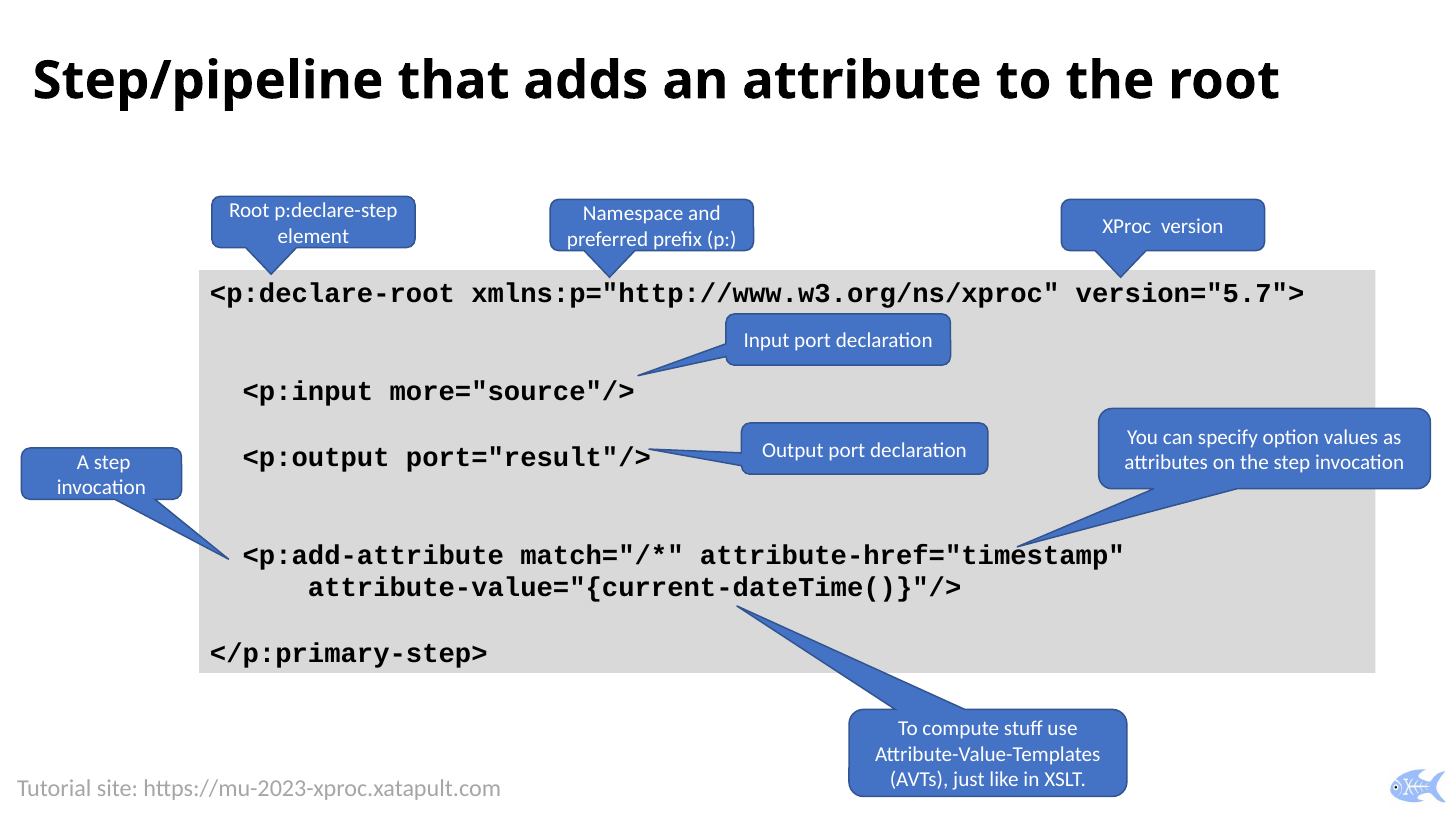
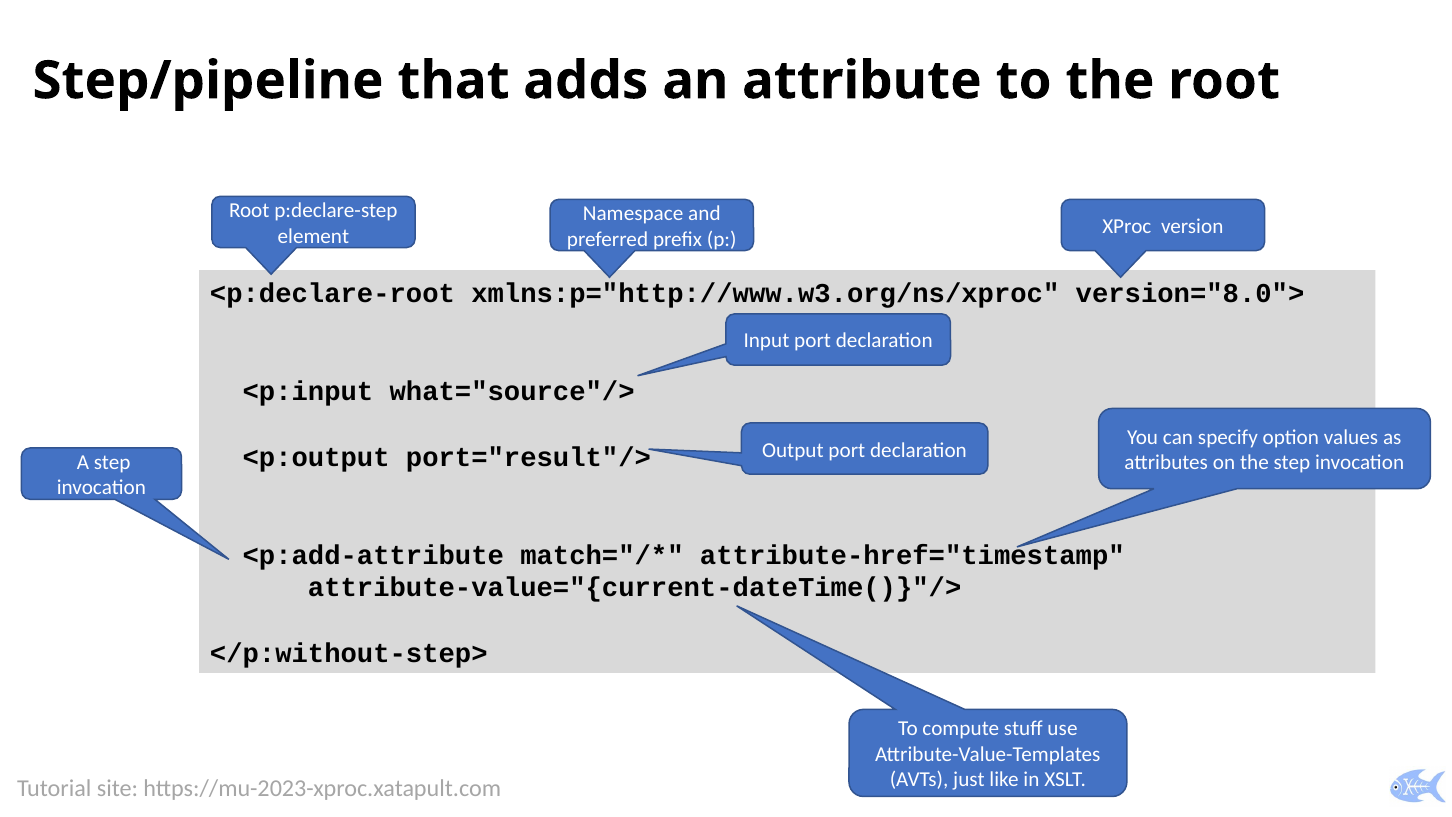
version="5.7">: version="5.7"> -> version="8.0"> (1190, 294)
more="source"/>: more="source"/> -> what="source"/> (512, 392)
</p:primary-step>: </p:primary-step> -> </p:without-step> (349, 653)
